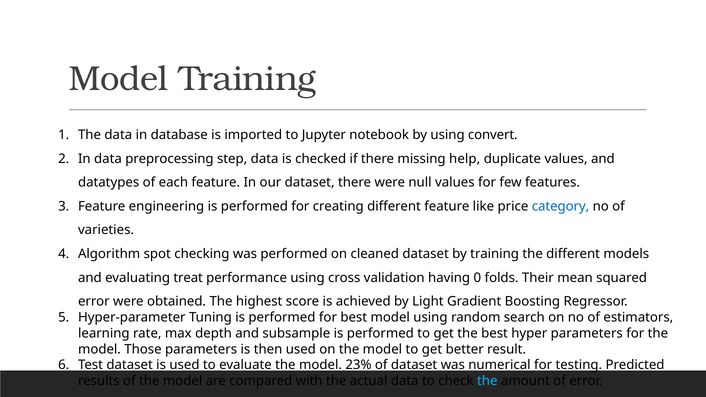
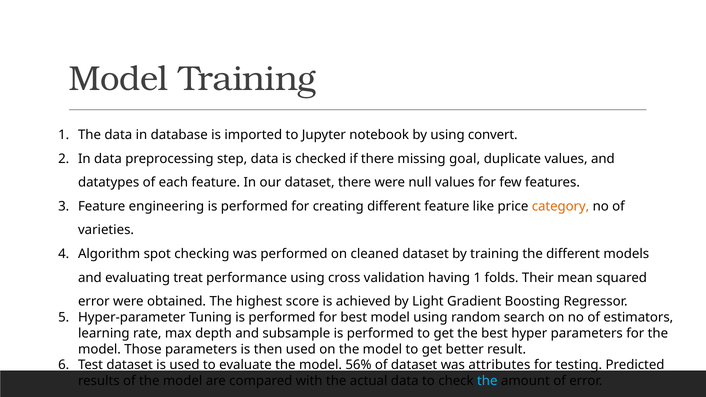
help: help -> goal (465, 159)
category colour: blue -> orange (561, 206)
having 0: 0 -> 1 (477, 278)
23%: 23% -> 56% (358, 365)
numerical: numerical -> attributes (499, 365)
